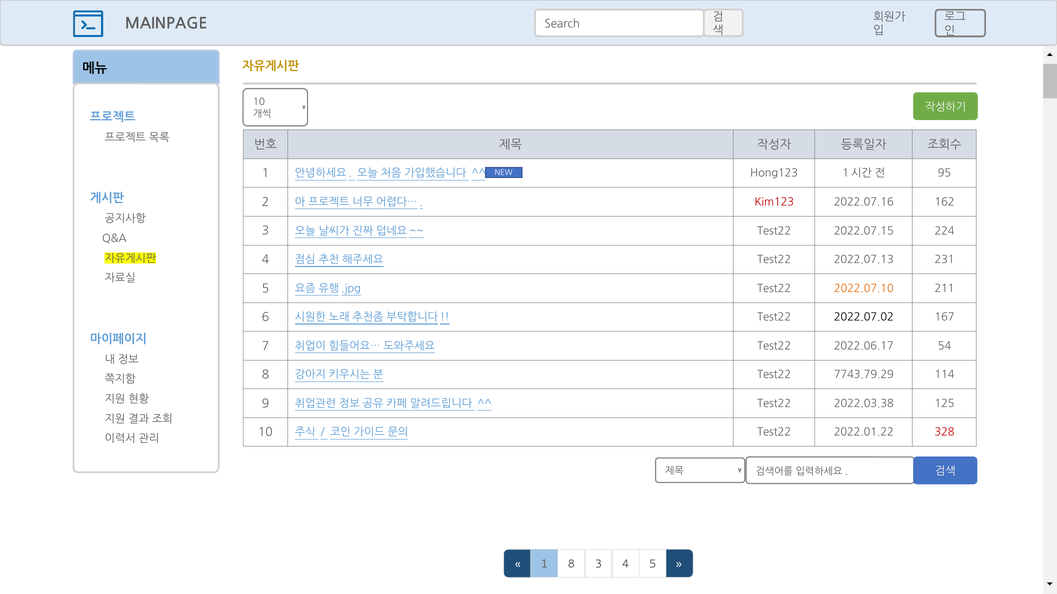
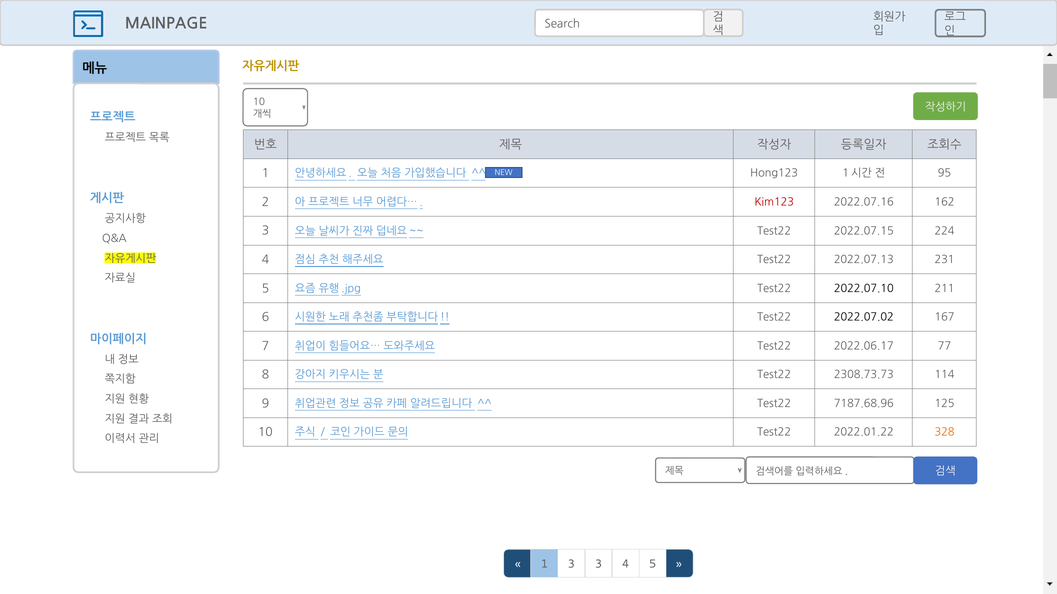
2022.07.10 colour: orange -> black (864, 289)
54: 54 -> 77 (945, 346)
7743.79.29: 7743.79.29 -> 2308.73.73 (864, 375)
2022.03.38: 2022.03.38 -> 7187.68.96 (864, 404)
328 colour: red -> orange (945, 433)
1 8: 8 -> 3 (571, 565)
